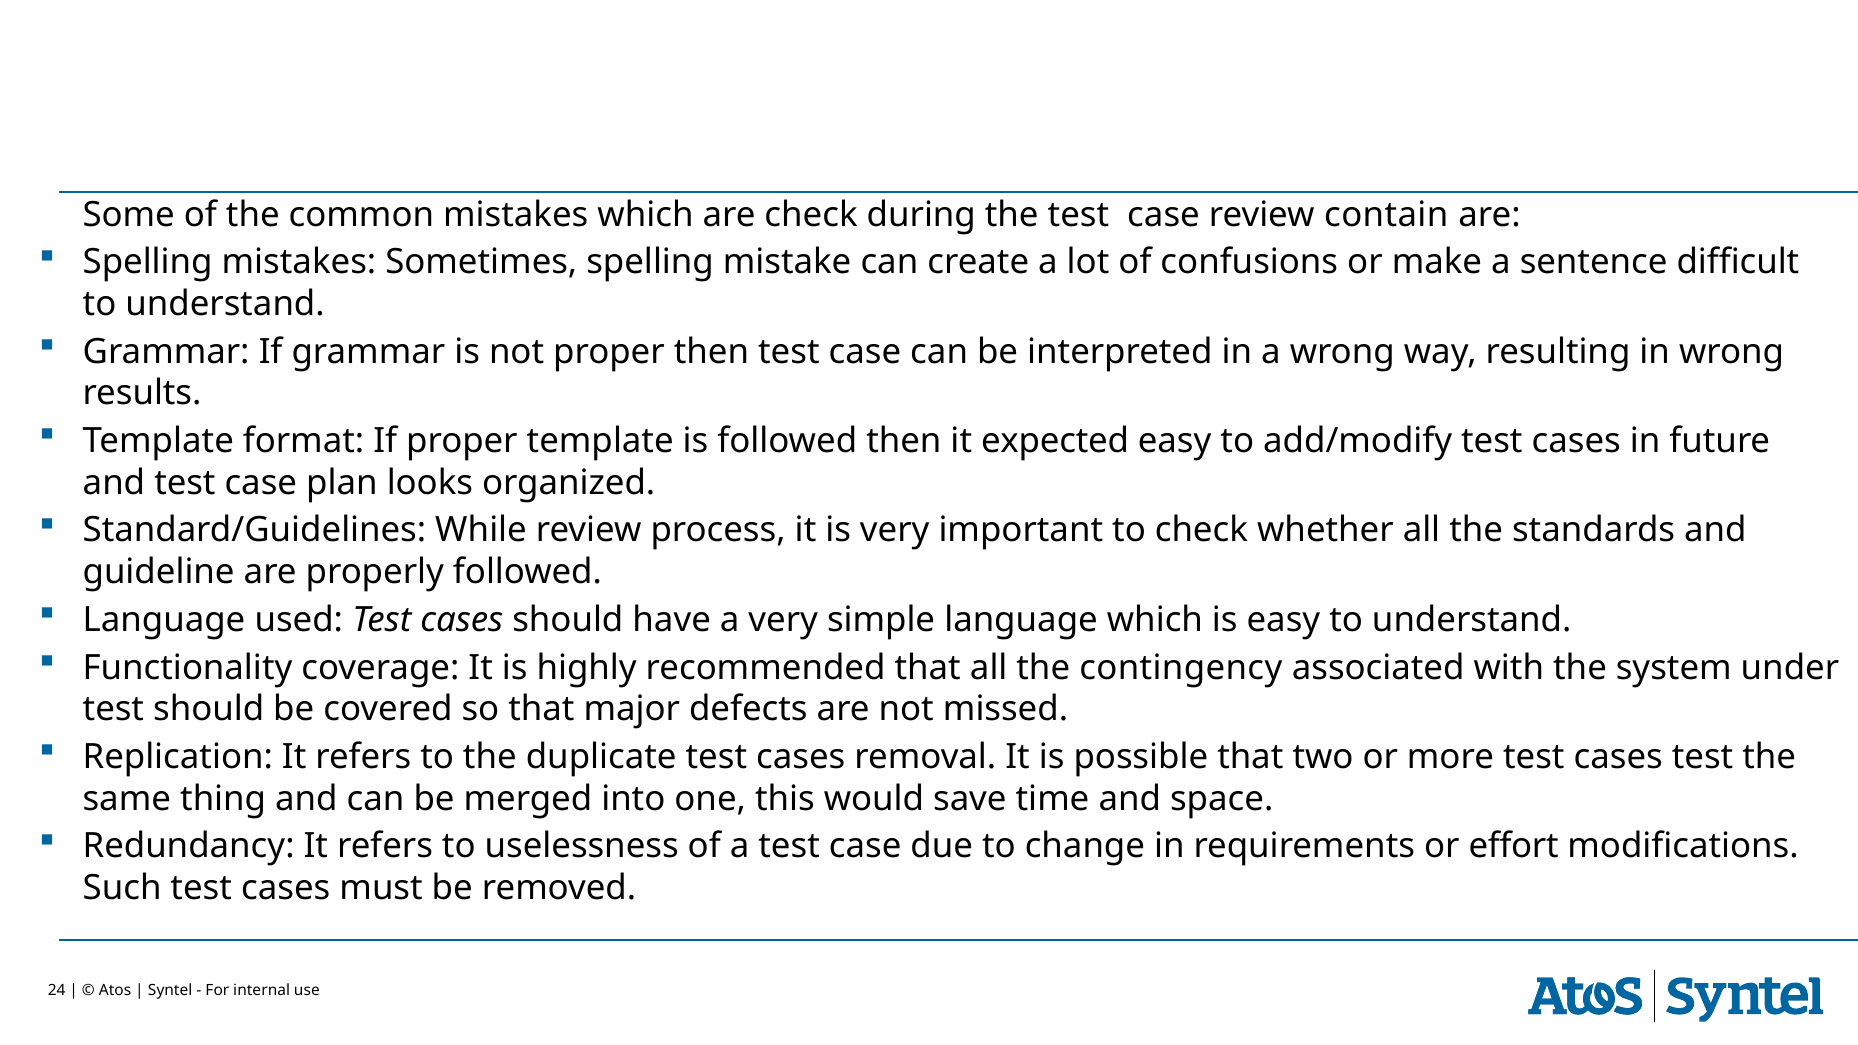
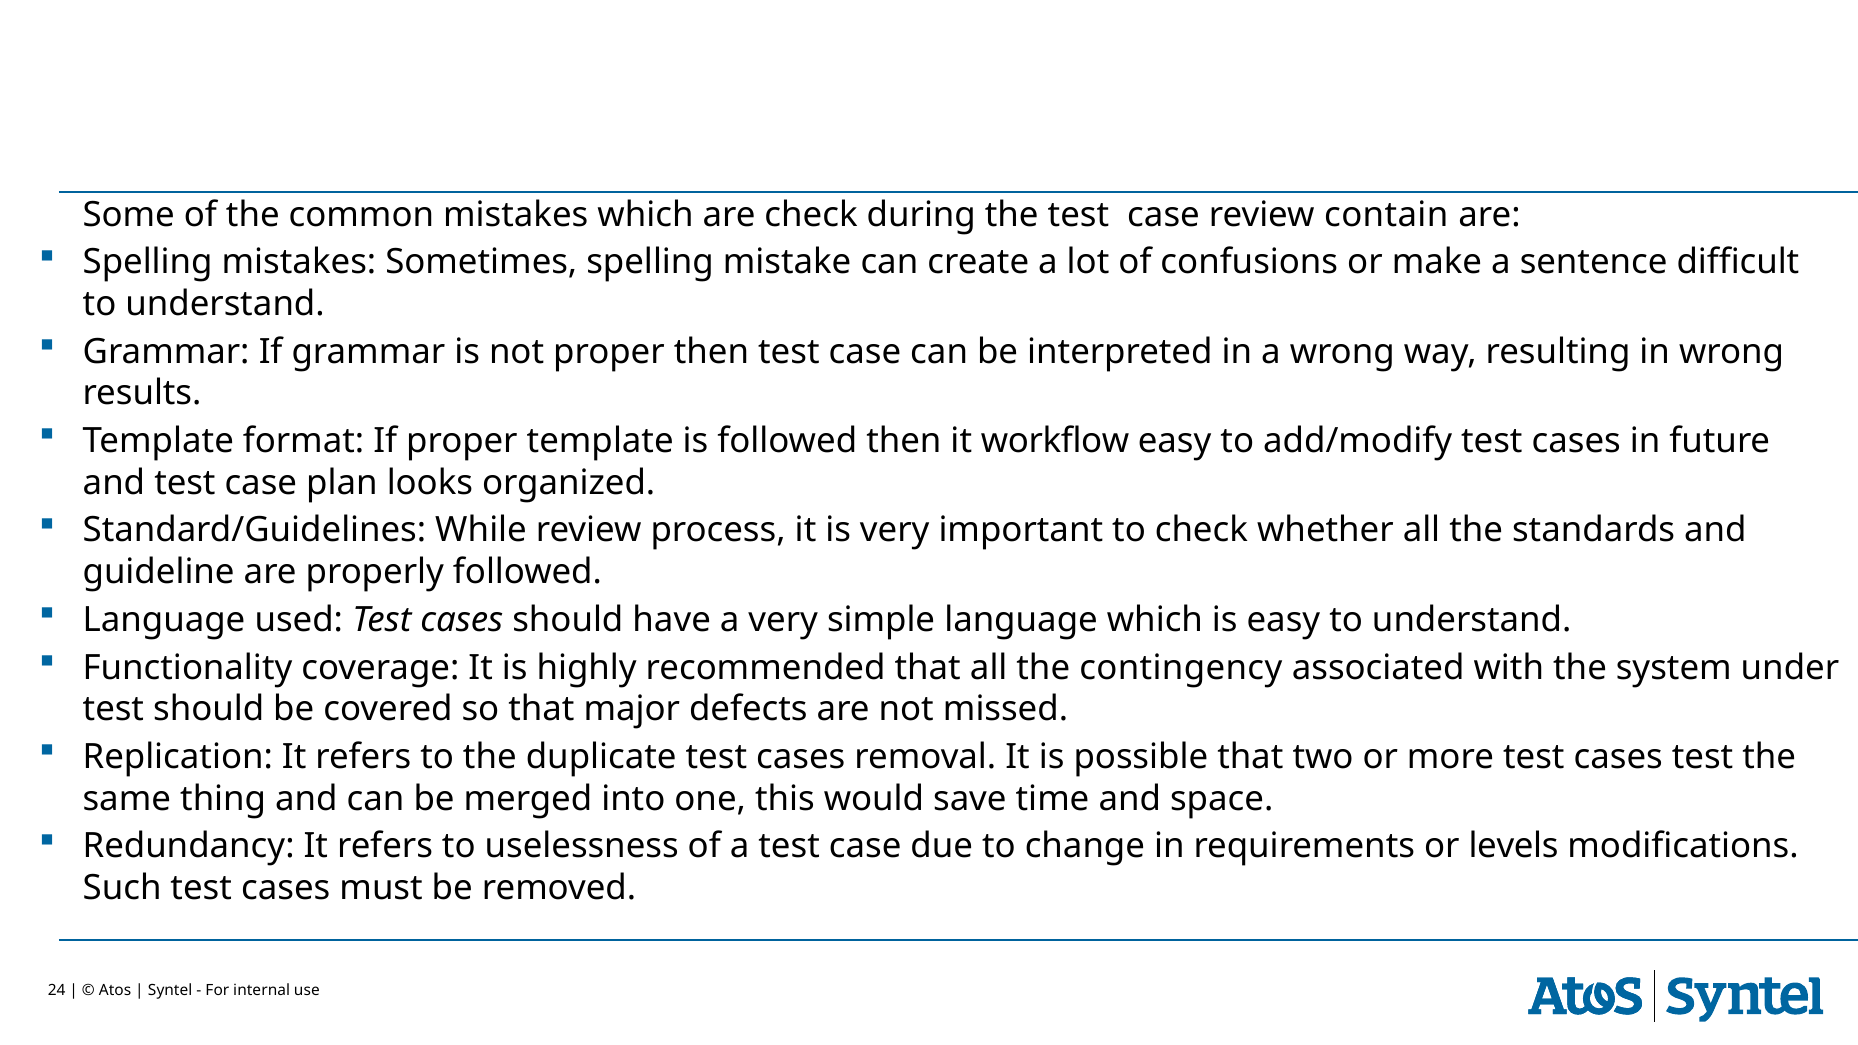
expected: expected -> workflow (1055, 441)
effort: effort -> levels (1514, 846)
